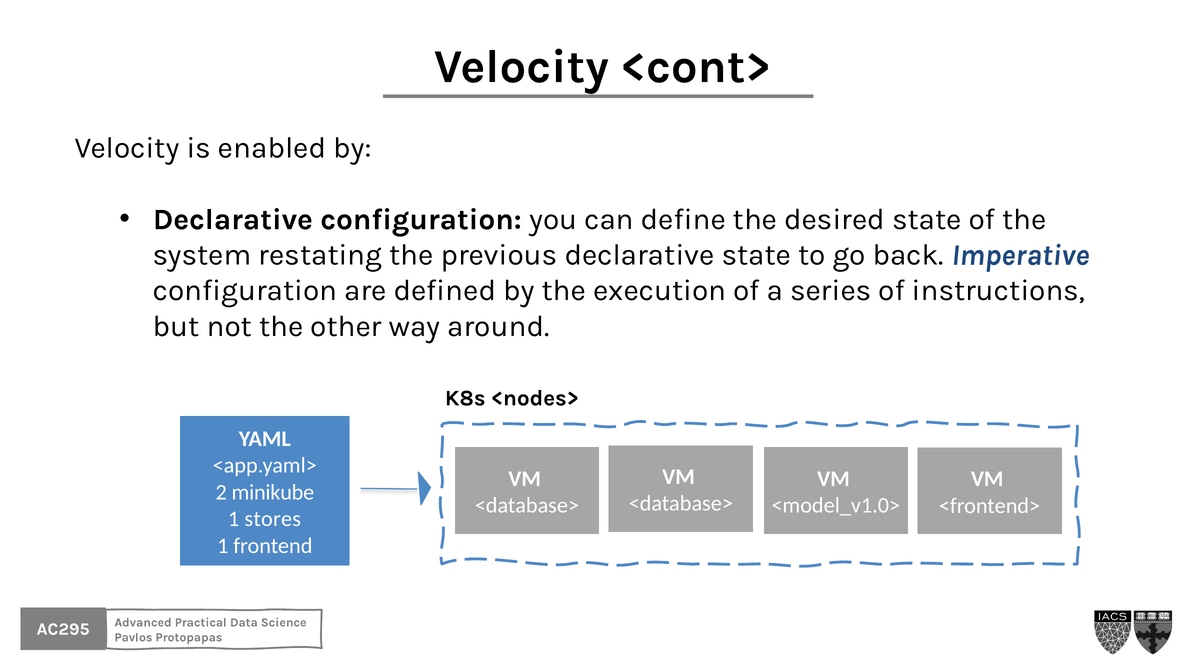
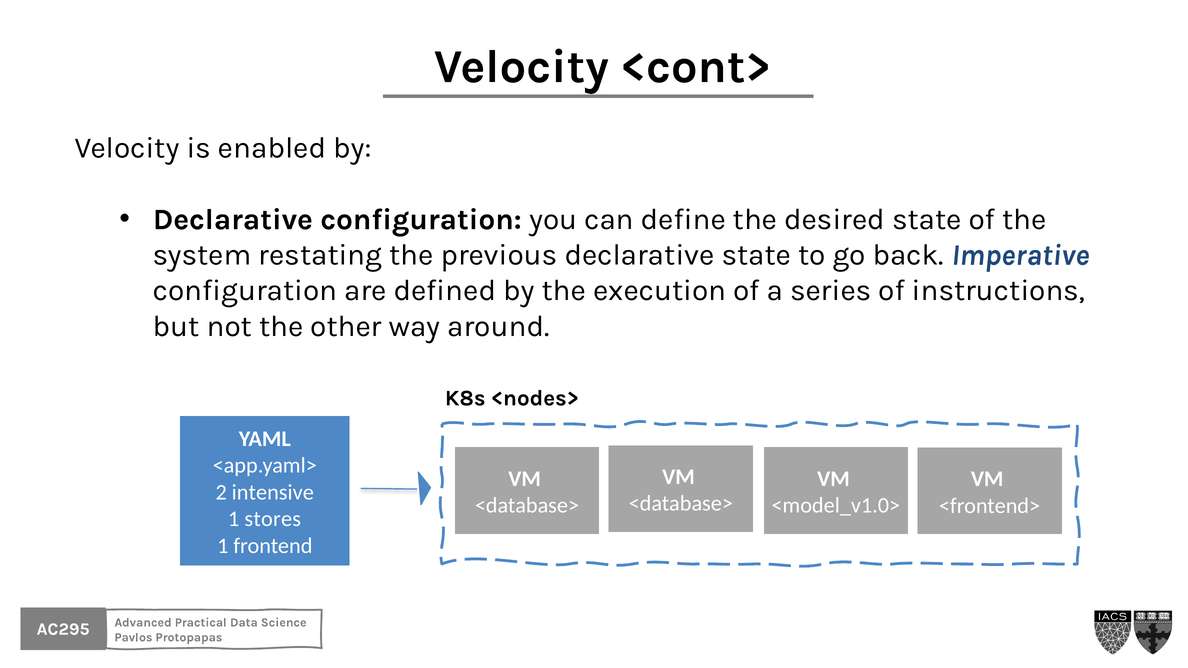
minikube: minikube -> intensive (273, 493)
